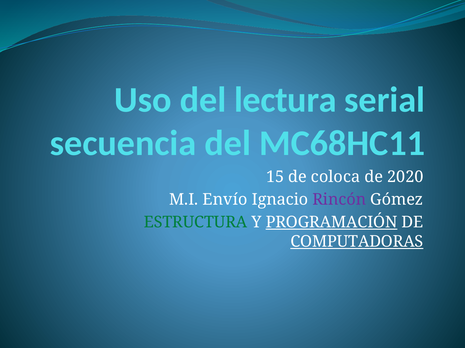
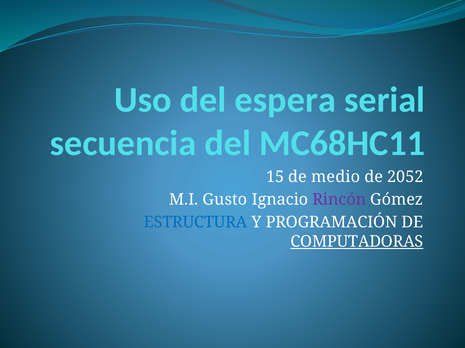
lectura: lectura -> espera (285, 100)
coloca: coloca -> medio (336, 177)
2020: 2020 -> 2052 (405, 177)
Envío: Envío -> Gusto (225, 200)
ESTRUCTURA colour: green -> blue (196, 223)
PROGRAMACIÓN underline: present -> none (332, 223)
